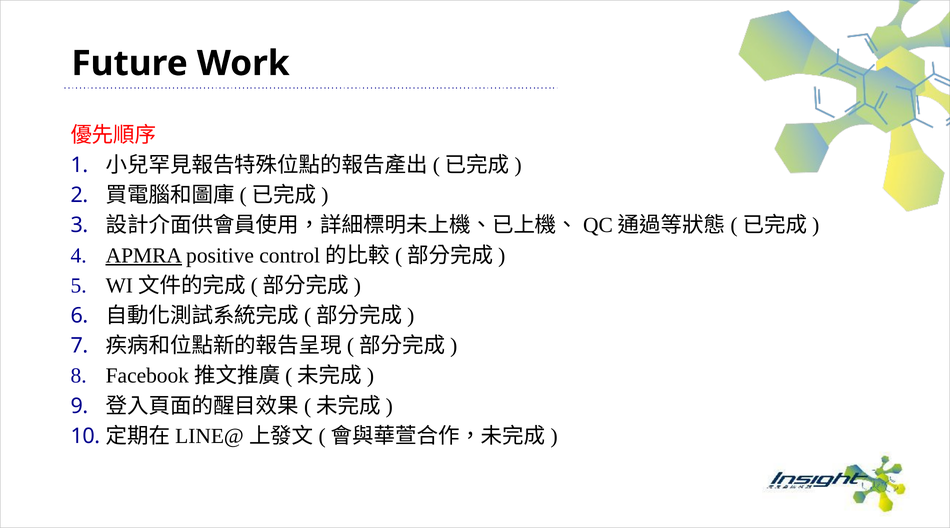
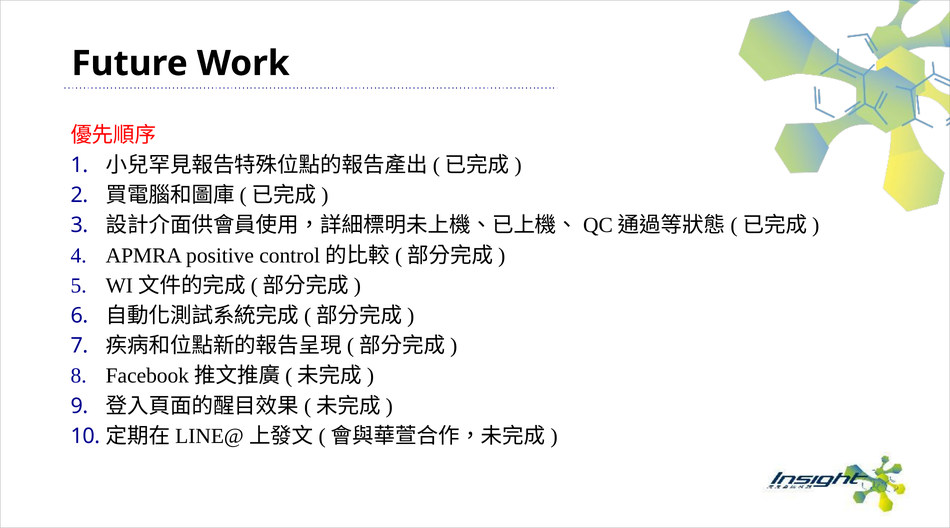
APMRA underline: present -> none (144, 255)
